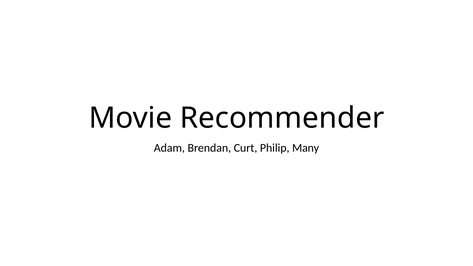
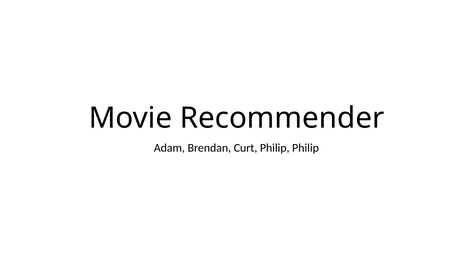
Philip Many: Many -> Philip (306, 148)
